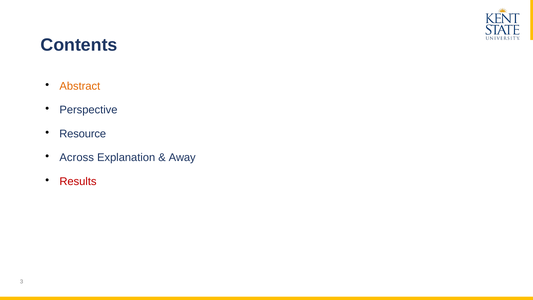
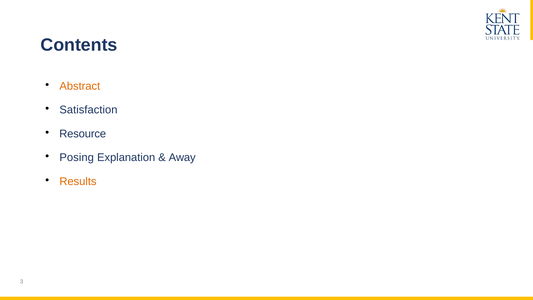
Perspective: Perspective -> Satisfaction (88, 110)
Across: Across -> Posing (77, 157)
Results colour: red -> orange (78, 181)
